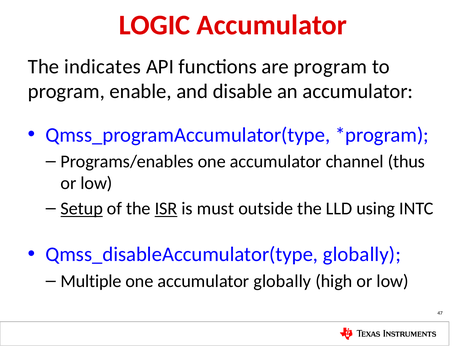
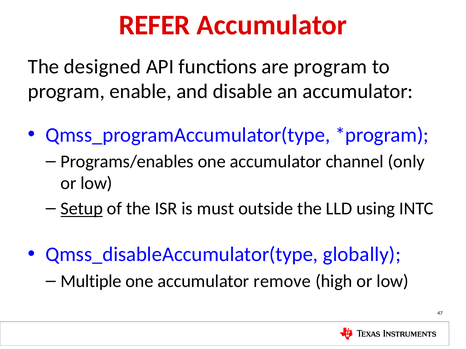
LOGIC: LOGIC -> REFER (155, 25)
indicates: indicates -> designed (103, 67)
thus: thus -> only (406, 162)
ISR underline: present -> none (166, 209)
accumulator globally: globally -> remove (282, 281)
